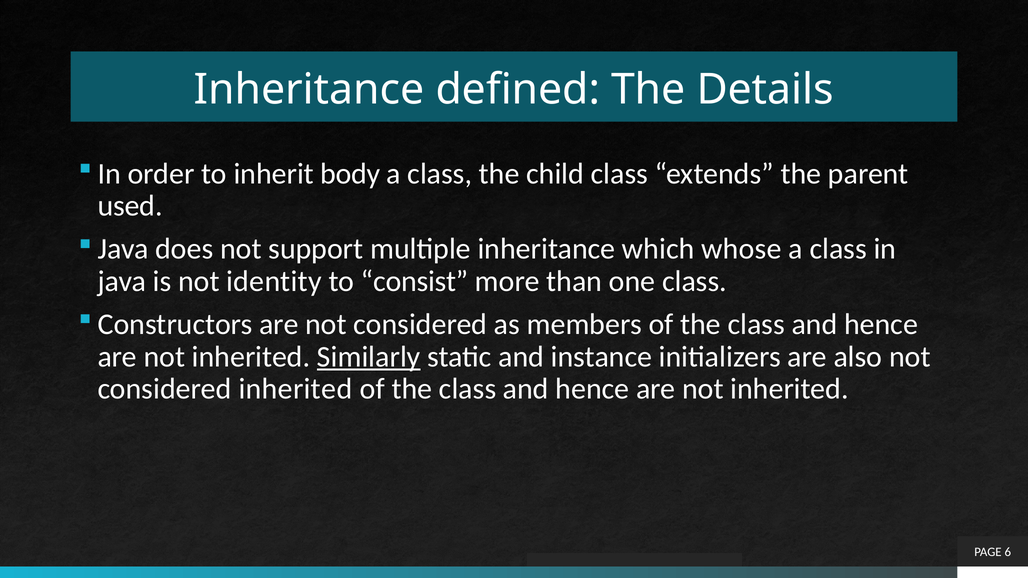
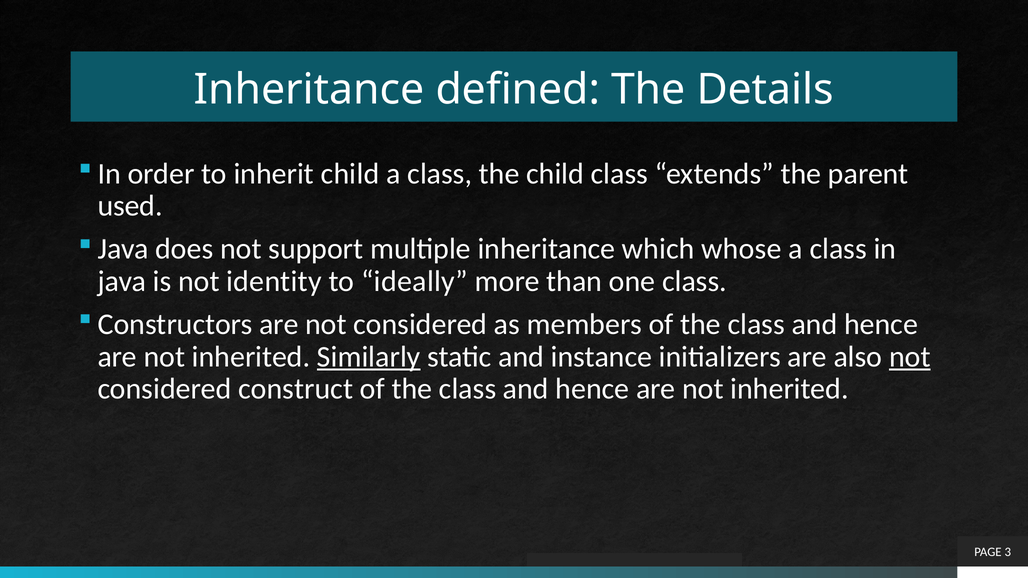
inherit body: body -> child (350, 174)
consist: consist -> ideally (414, 281)
not underline: none -> present (910, 357)
considered inherited: inherited -> construct (296, 389)
6: 6 -> 3 (1008, 552)
